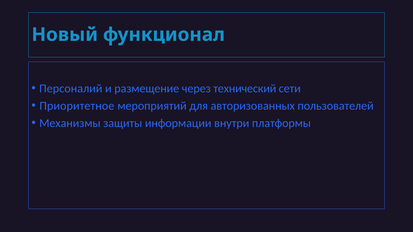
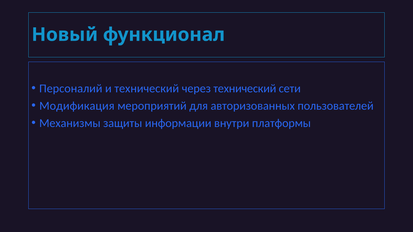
и размещение: размещение -> технический (147, 89)
Приоритетное: Приоритетное -> Модификация (77, 106)
